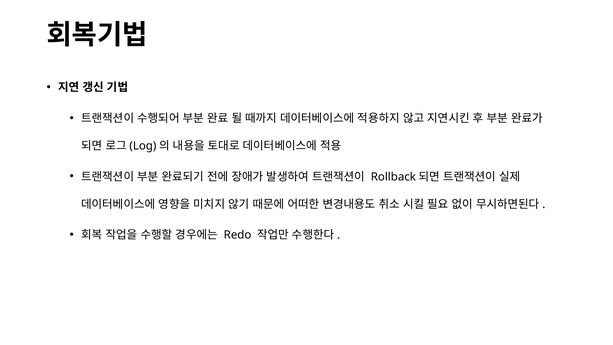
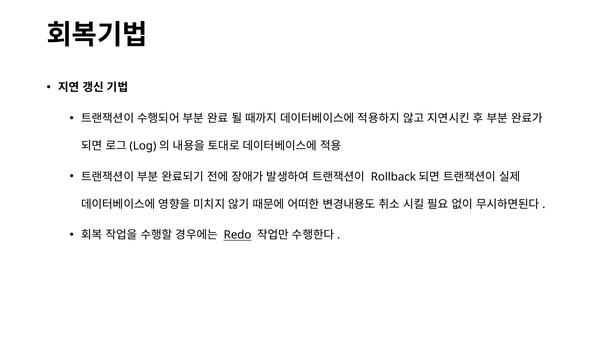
Redo underline: none -> present (238, 235)
